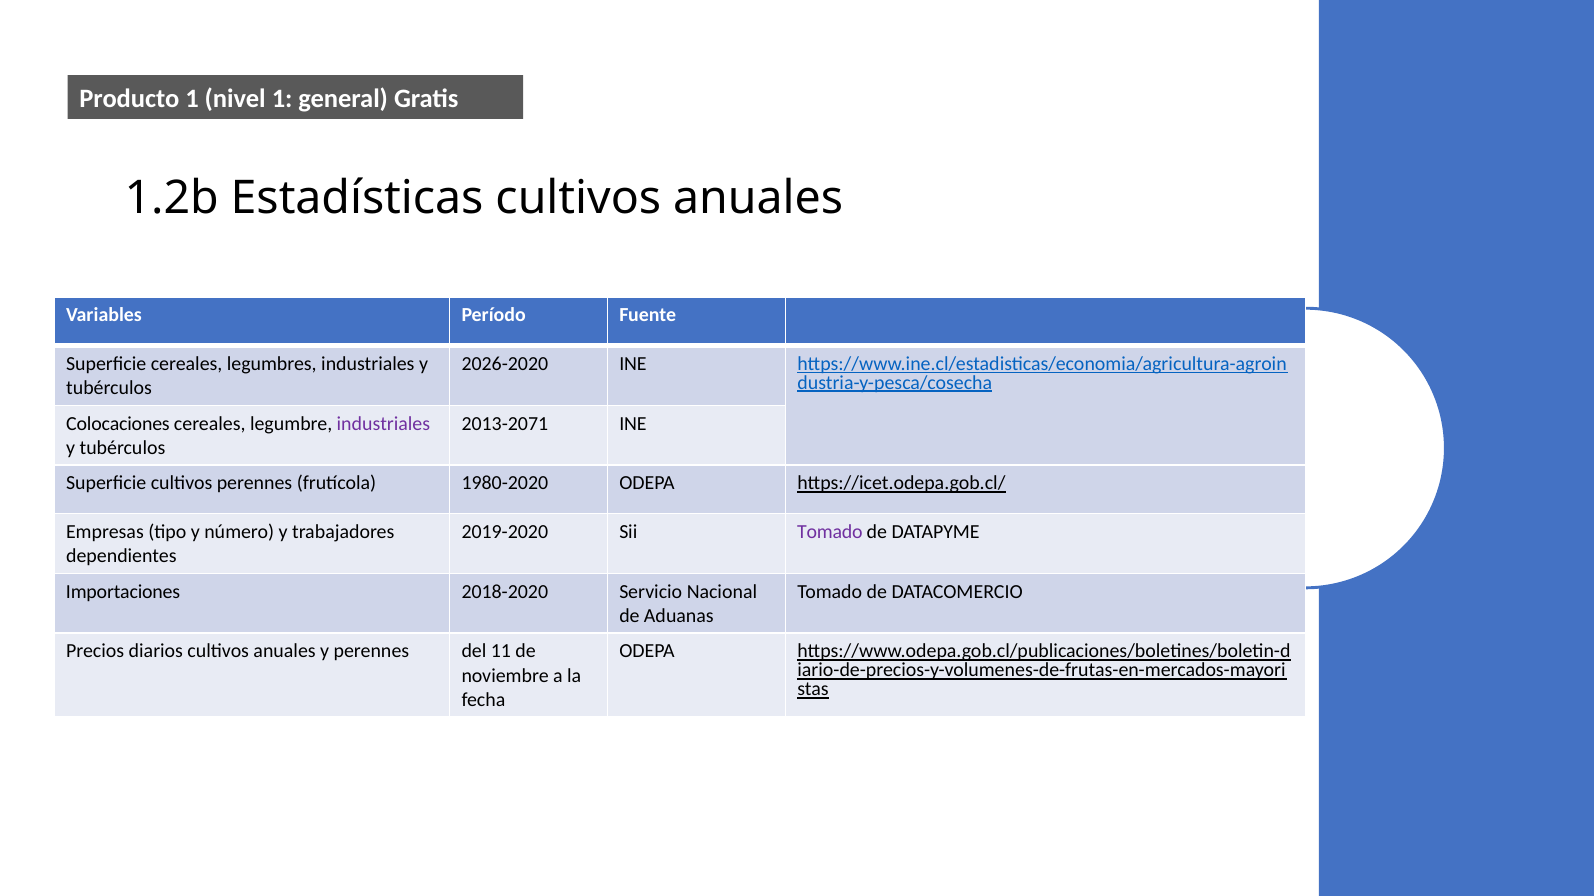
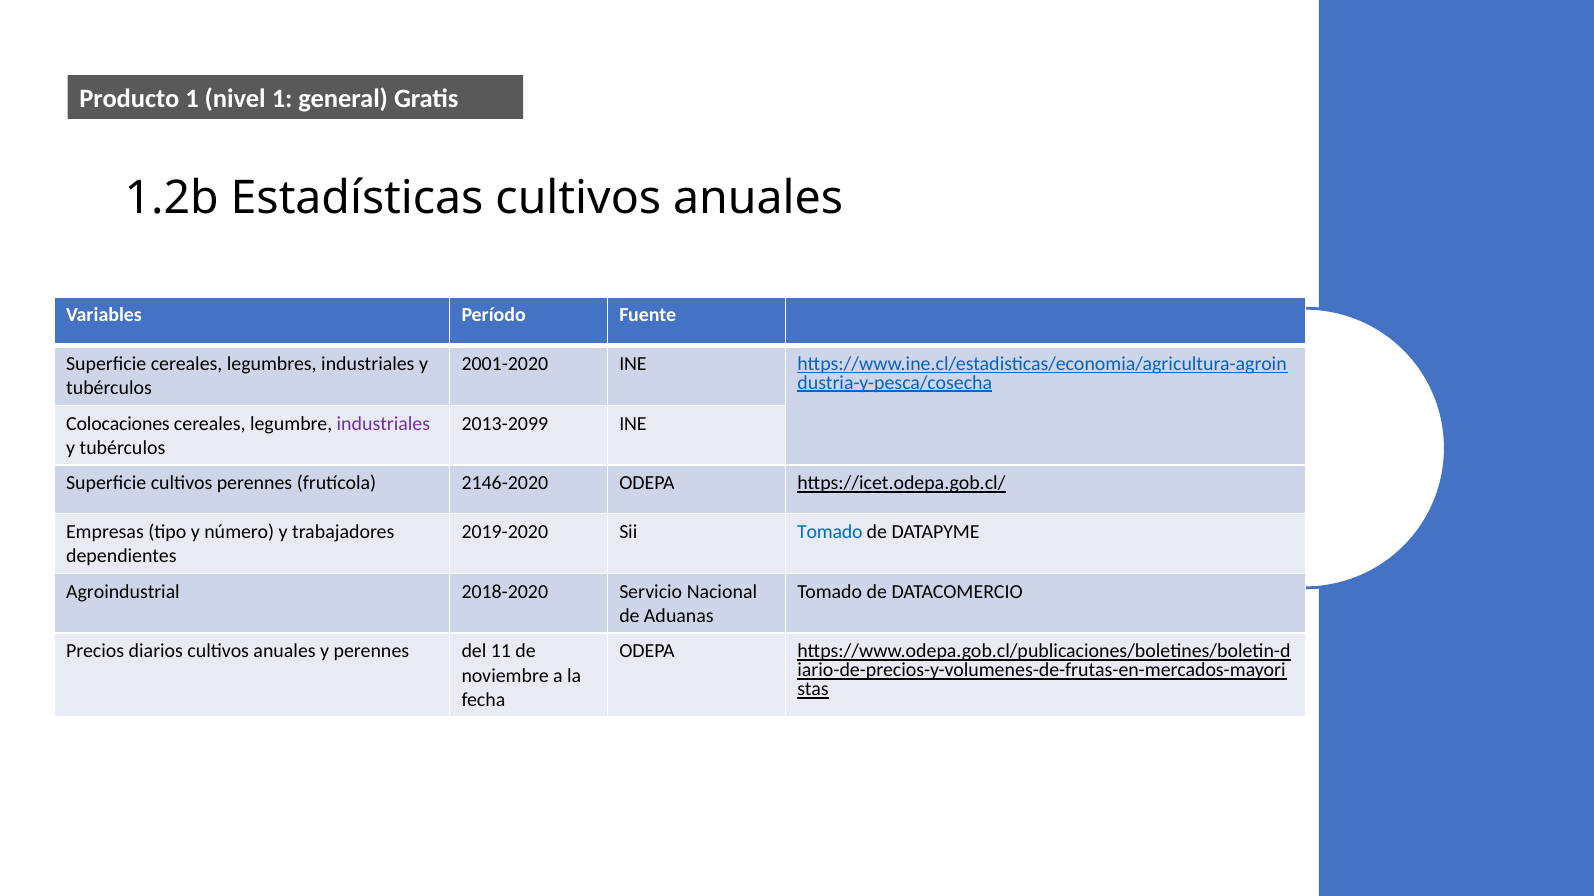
2026-2020: 2026-2020 -> 2001-2020 (505, 364)
2013-2071: 2013-2071 -> 2013-2099 (505, 424)
1980-2020: 1980-2020 -> 2146-2020 (505, 484)
Tomado colour: purple -> blue (830, 532)
Importaciones: Importaciones -> Agroindustrial (123, 592)
